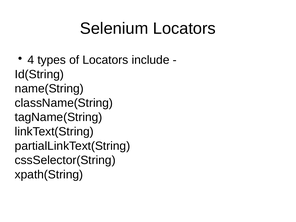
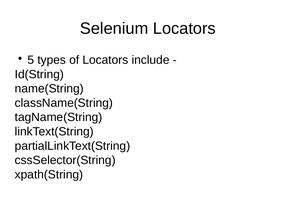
4: 4 -> 5 (31, 60)
